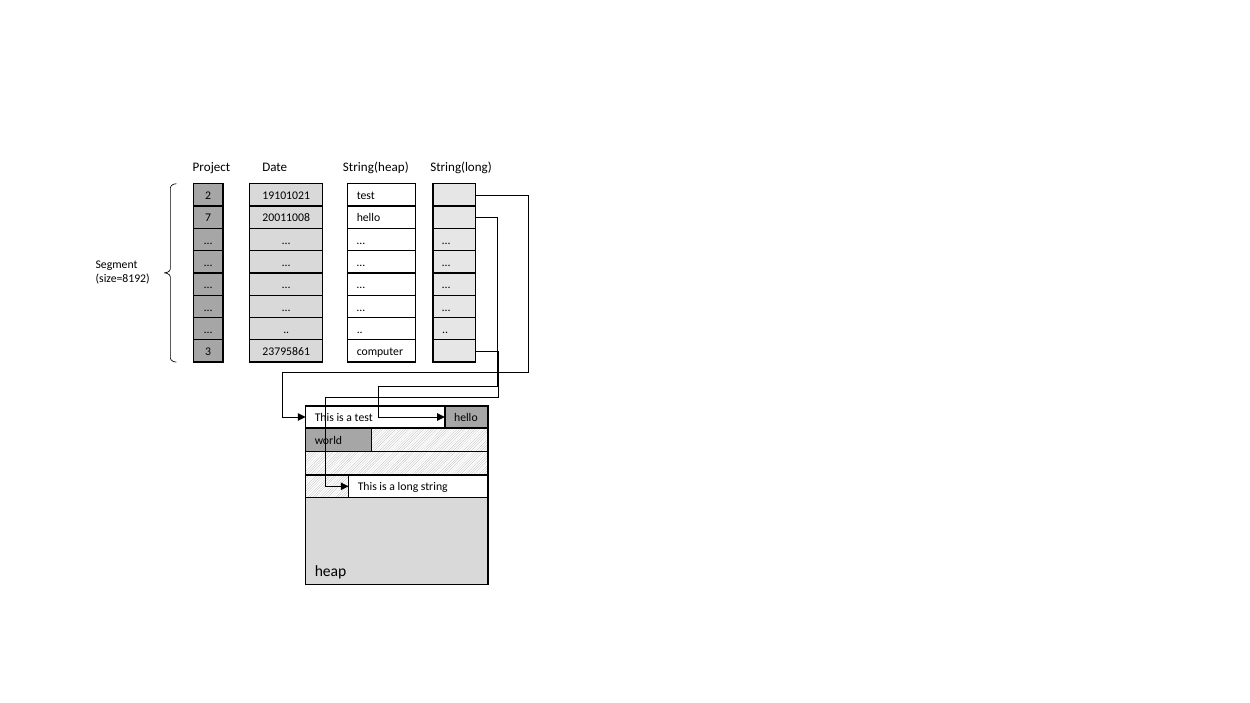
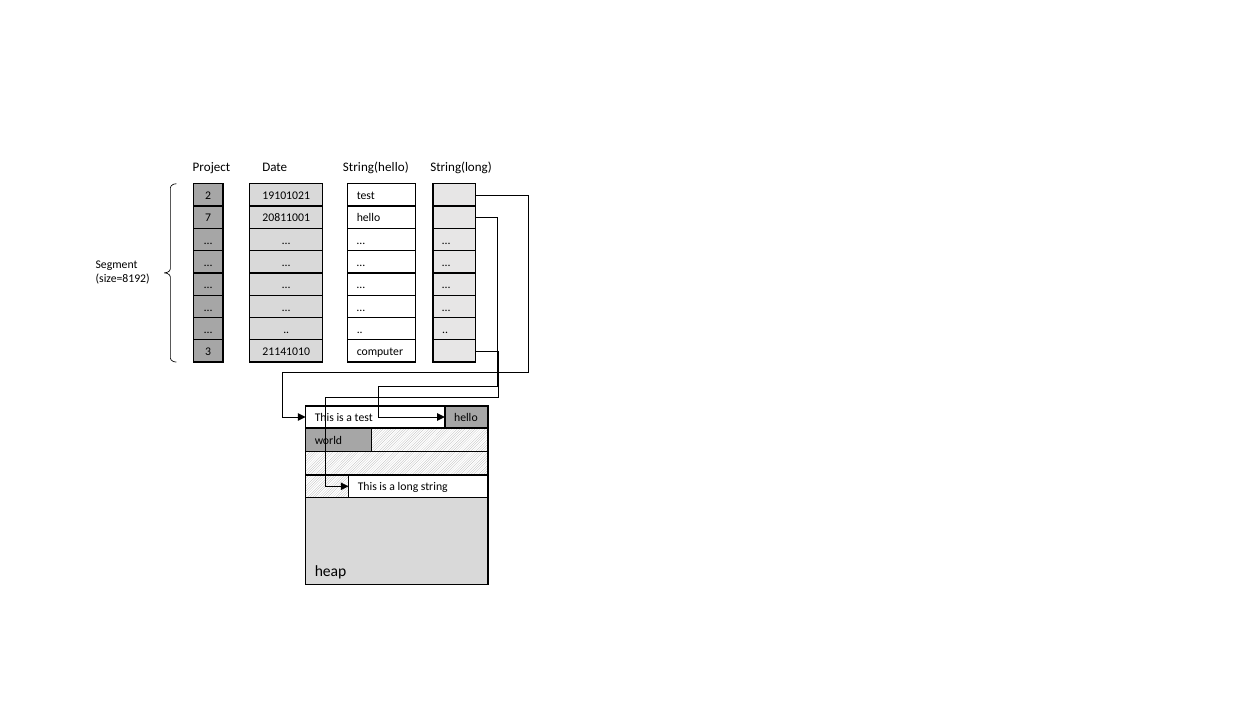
String(heap: String(heap -> String(hello (376, 168)
20011008: 20011008 -> 20811001 (286, 218)
23795861: 23795861 -> 21141010 (286, 352)
